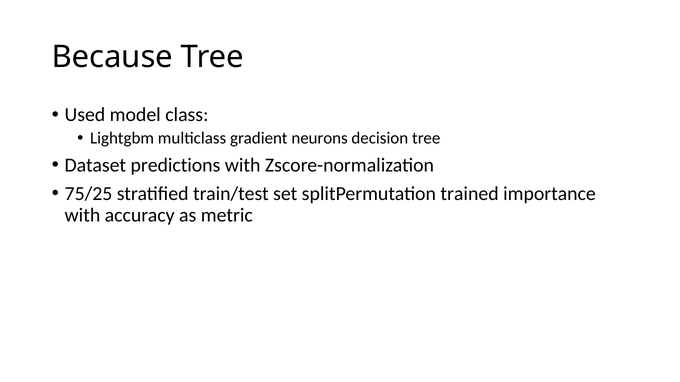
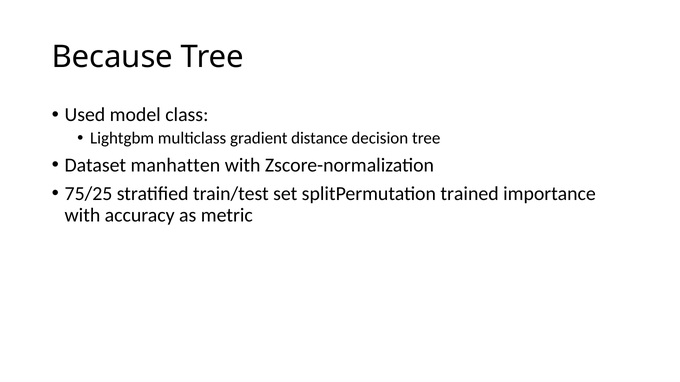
neurons: neurons -> distance (320, 138)
predictions: predictions -> manhatten (175, 165)
